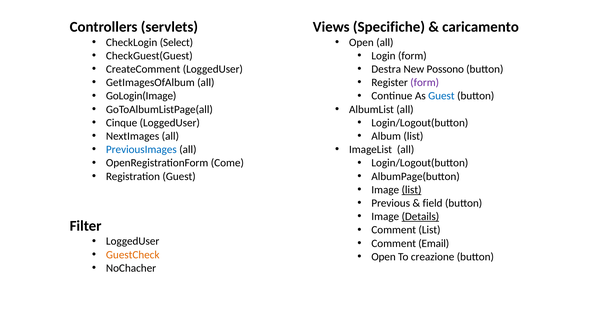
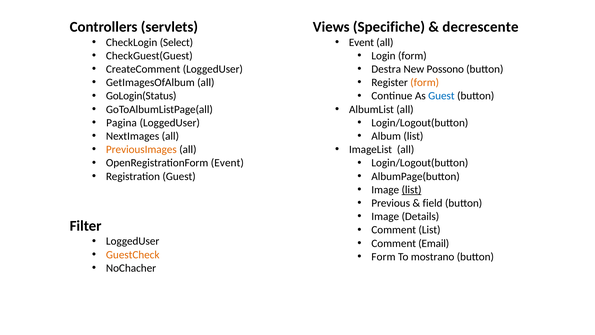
caricamento: caricamento -> decrescente (480, 27)
Open: Open -> Event (361, 42)
form colour: purple -> orange (425, 82)
GoLogin(Image: GoLogin(Image -> GoLogin(Status (141, 96)
Cinque: Cinque -> Pagina (122, 123)
PreviousImages colour: blue -> orange (141, 149)
OpenRegistrationForm Come: Come -> Event (227, 163)
Details underline: present -> none (420, 216)
Open: Open -> Form (383, 257)
creazione: creazione -> mostrano (433, 257)
